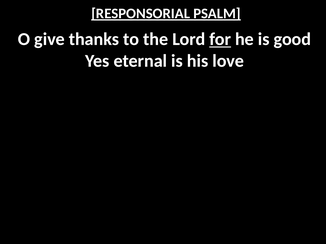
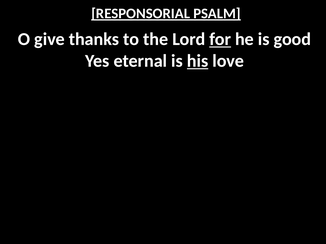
his underline: none -> present (198, 61)
